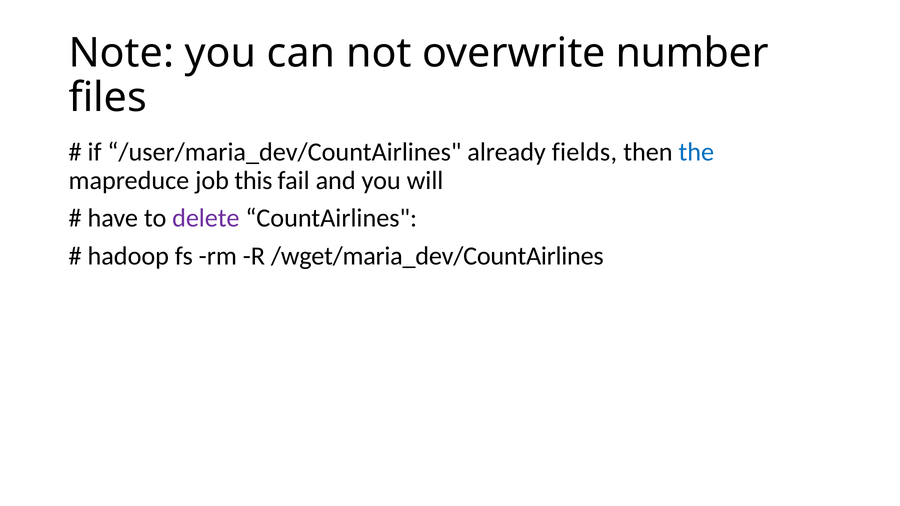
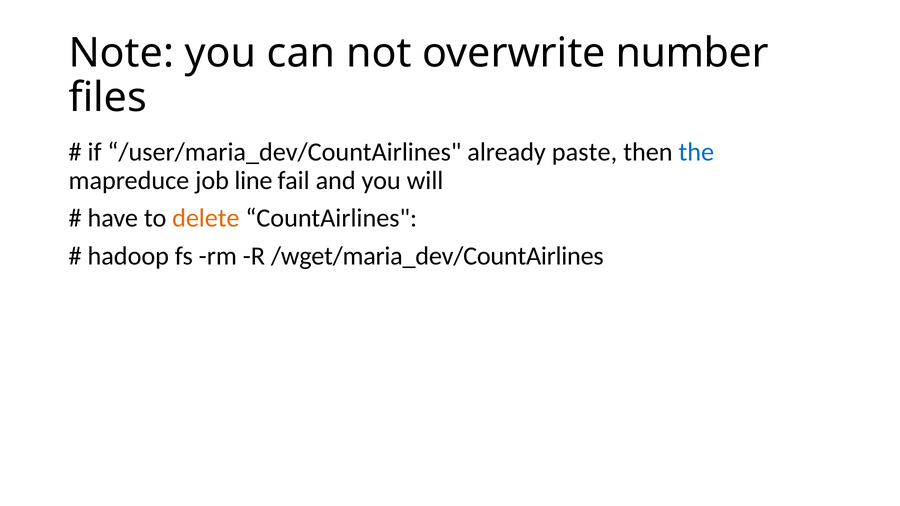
fields: fields -> paste (585, 152)
this: this -> line (253, 181)
delete colour: purple -> orange (206, 218)
